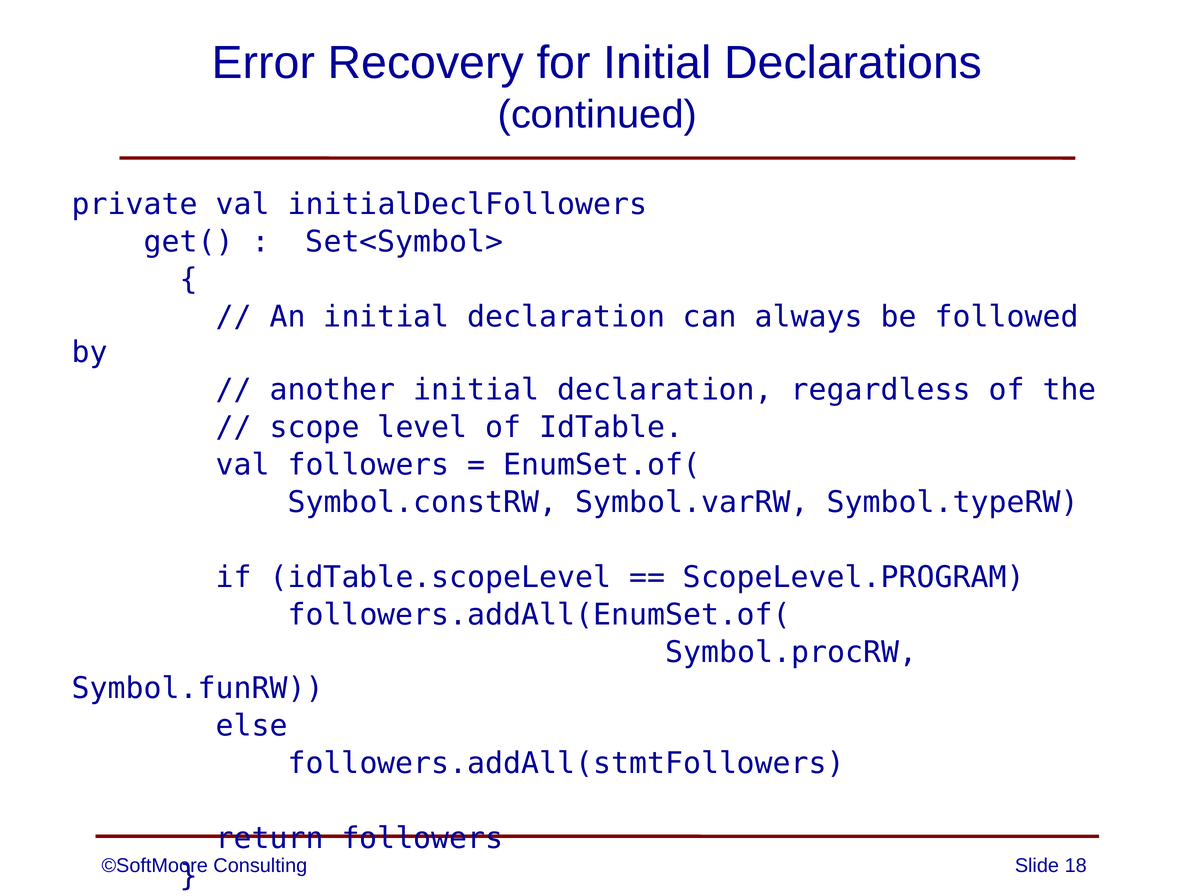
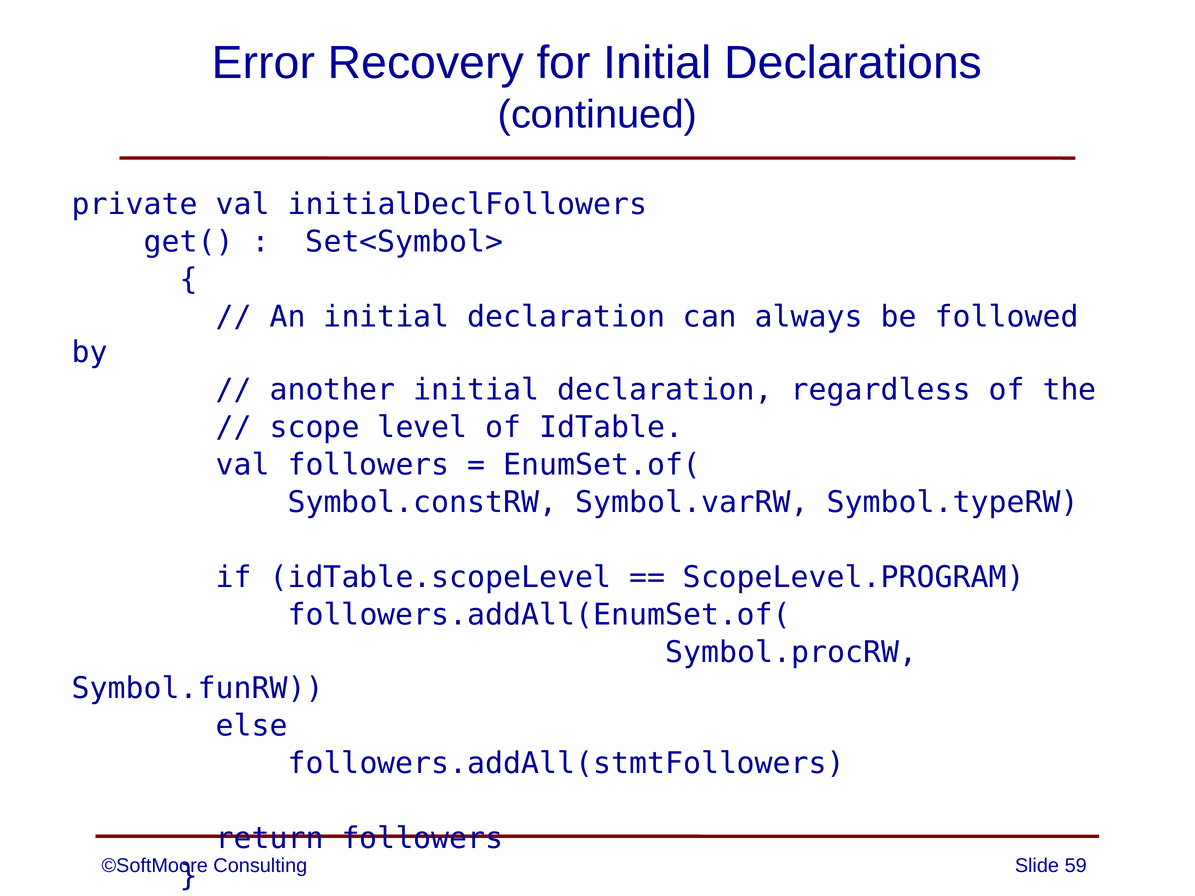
18: 18 -> 59 (1076, 866)
